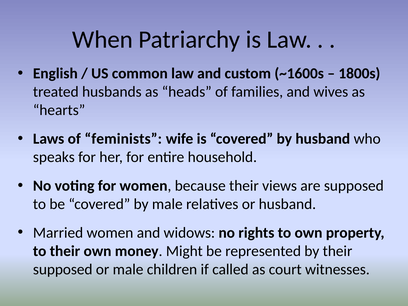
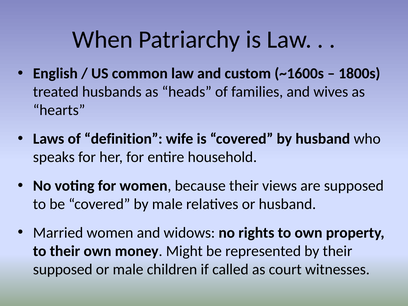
feminists: feminists -> definition (123, 139)
